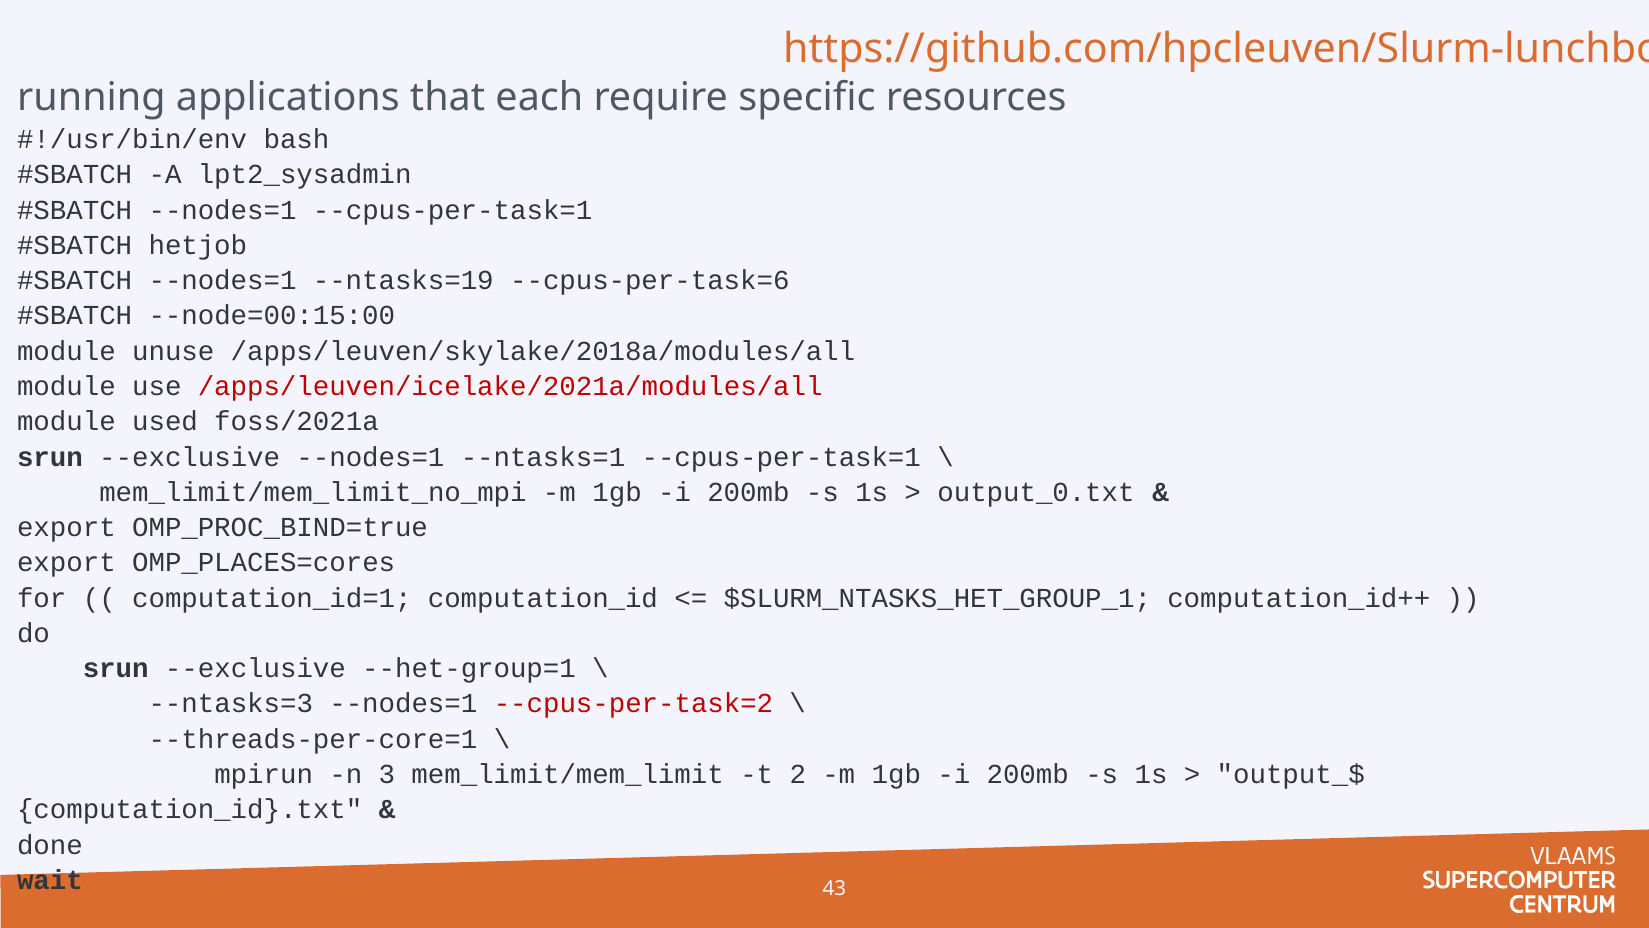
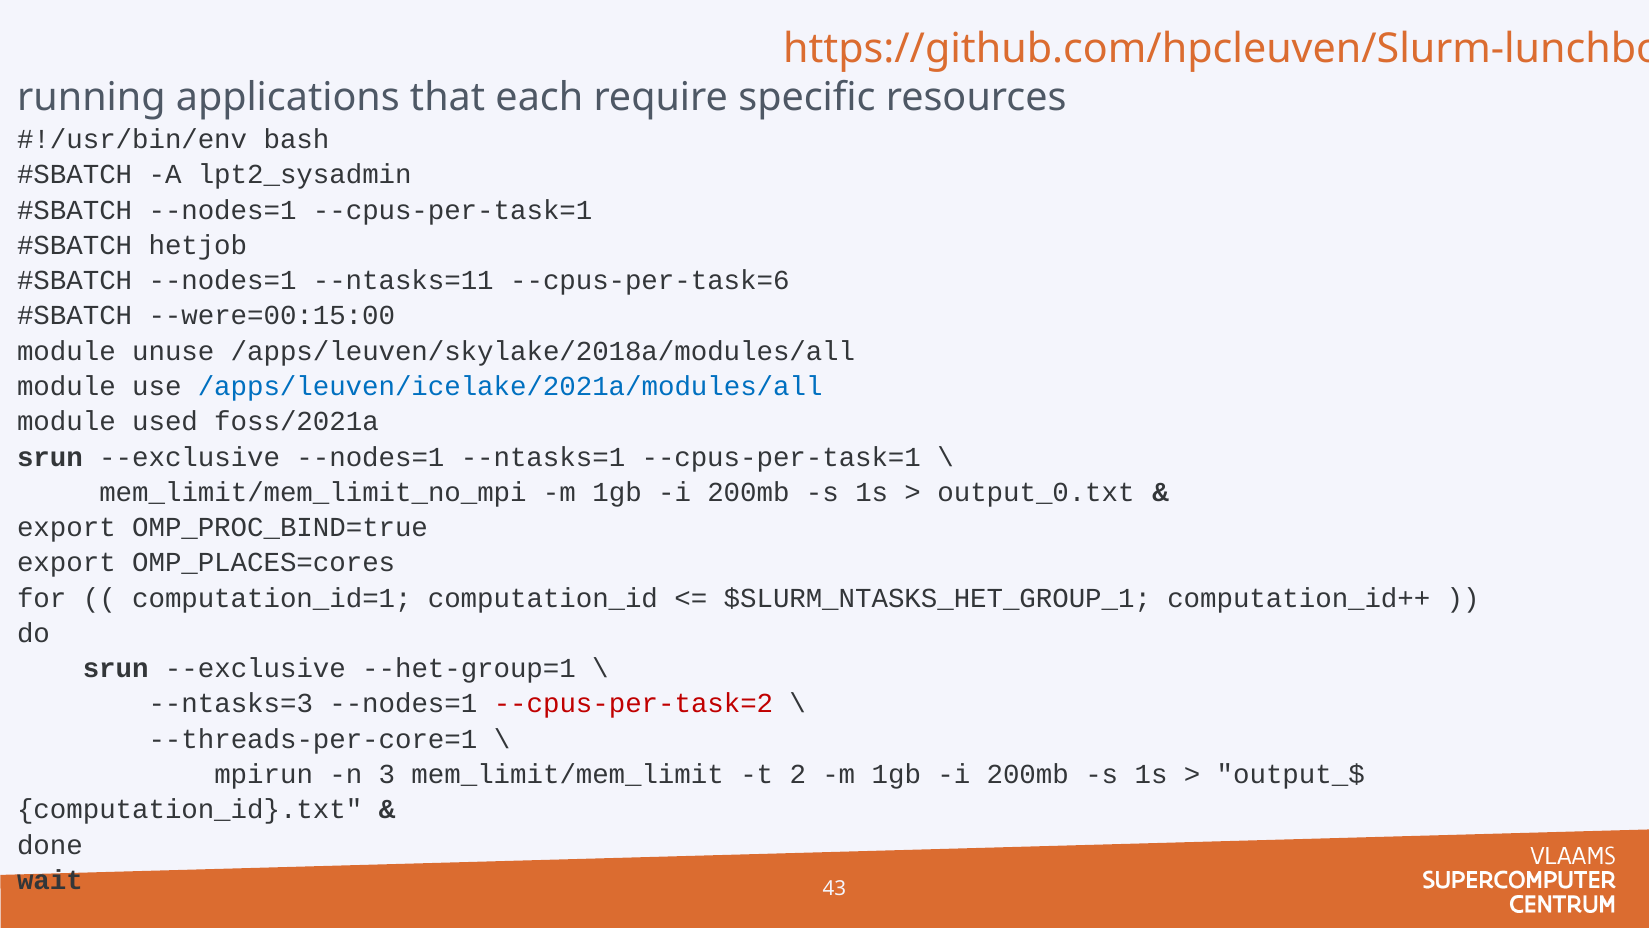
--ntasks=19: --ntasks=19 -> --ntasks=11 (403, 280)
--node=00:15:00: --node=00:15:00 -> --were=00:15:00 (272, 316)
/apps/leuven/icelake/2021a/modules/all colour: red -> blue (510, 386)
